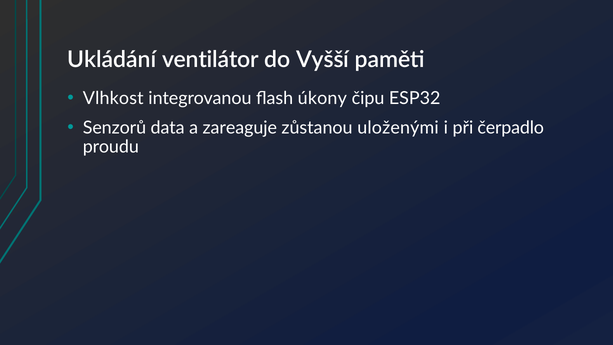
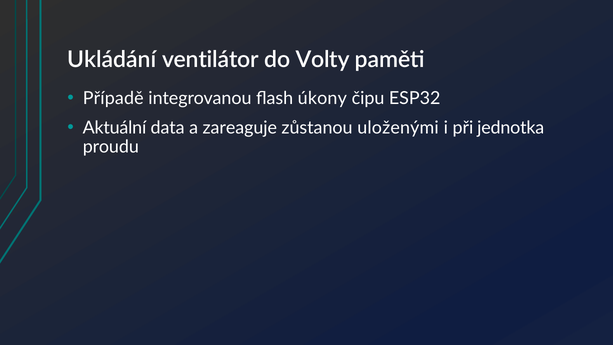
Vyšší: Vyšší -> Volty (323, 60)
Vlhkost: Vlhkost -> Případě (113, 98)
Senzorů: Senzorů -> Aktuální (114, 128)
čerpadlo: čerpadlo -> jednotka (511, 128)
